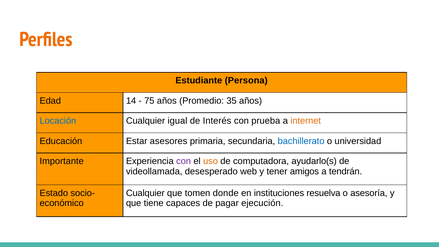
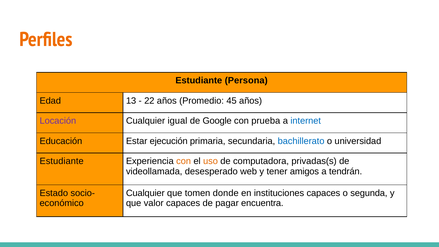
14: 14 -> 13 (131, 101)
75: 75 -> 22 (149, 101)
35: 35 -> 45 (232, 101)
Locación colour: blue -> purple (58, 121)
Interés: Interés -> Google (217, 121)
internet colour: orange -> blue (306, 121)
asesores: asesores -> ejecución (169, 141)
Importante: Importante -> Estudiante (62, 161)
con colour: purple -> orange (184, 161)
ayudarlo(s: ayudarlo(s -> privadas(s (314, 161)
instituciones resuelva: resuelva -> capaces (323, 193)
asesoría: asesoría -> segunda (369, 193)
tiene: tiene -> valor (154, 203)
ejecución: ejecución -> encuentra (262, 203)
